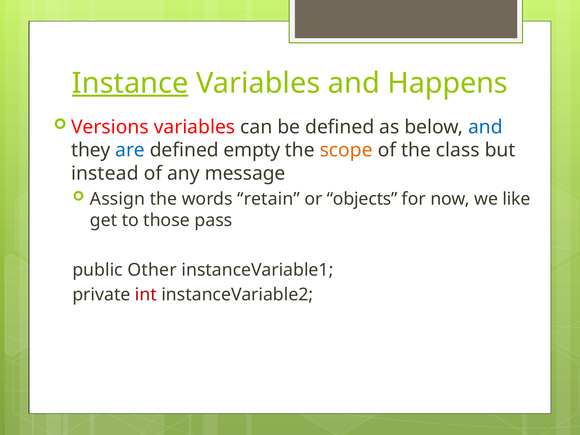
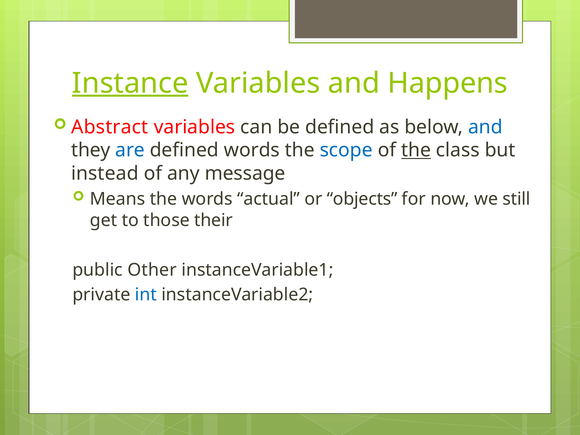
Versions: Versions -> Abstract (110, 127)
defined empty: empty -> words (252, 150)
scope colour: orange -> blue (346, 150)
the underline: none -> present (416, 150)
Assign: Assign -> Means (118, 199)
retain: retain -> actual (269, 199)
like: like -> still (517, 199)
pass: pass -> their (214, 220)
int colour: red -> blue (146, 295)
